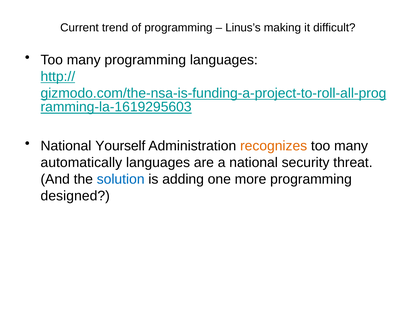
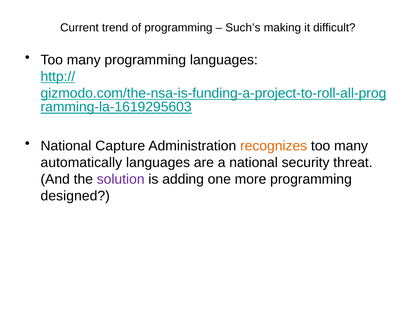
Linus’s: Linus’s -> Such’s (243, 28)
Yourself: Yourself -> Capture (120, 146)
solution colour: blue -> purple (121, 179)
